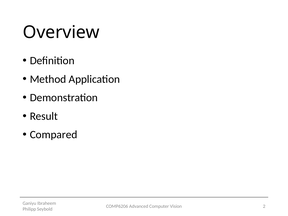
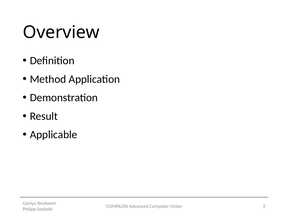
Compared: Compared -> Applicable (54, 135)
